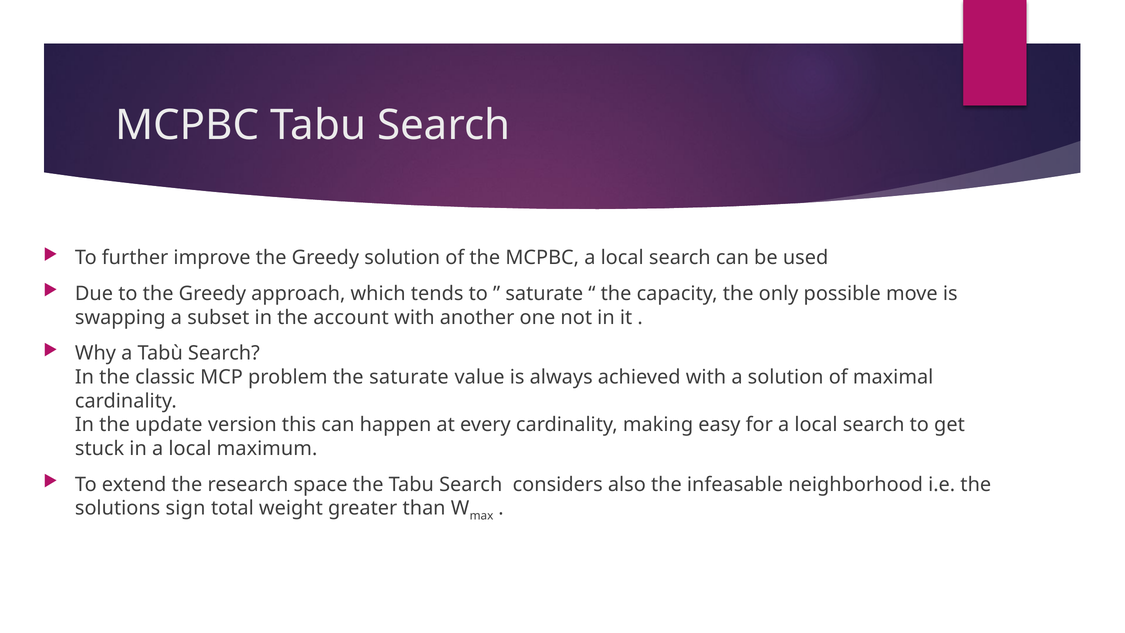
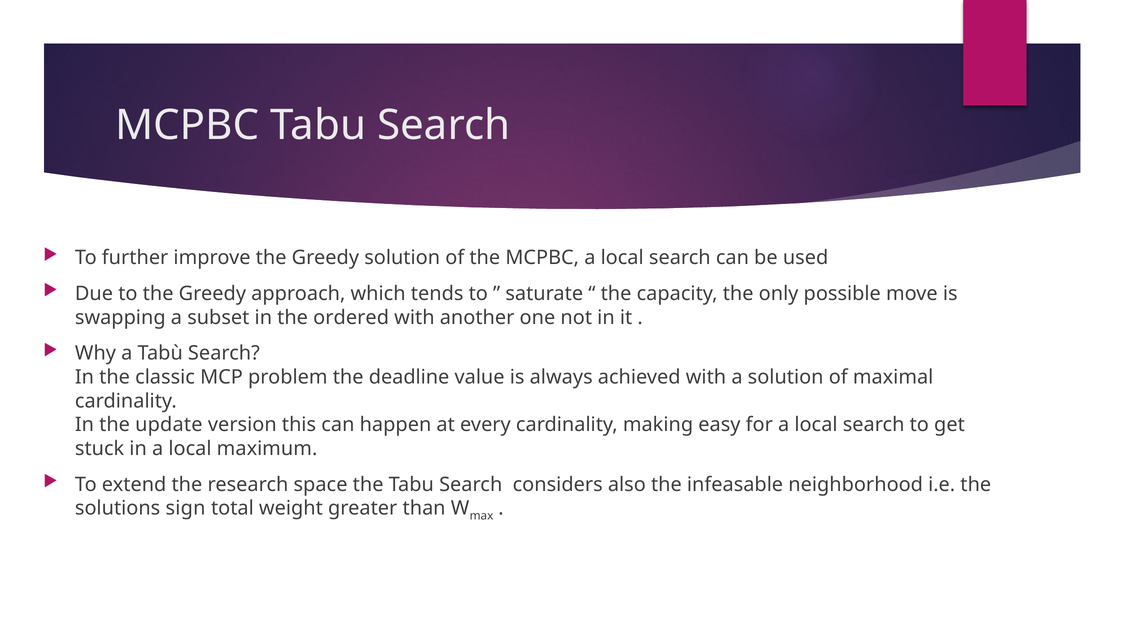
account: account -> ordered (351, 317)
the saturate: saturate -> deadline (409, 377)
